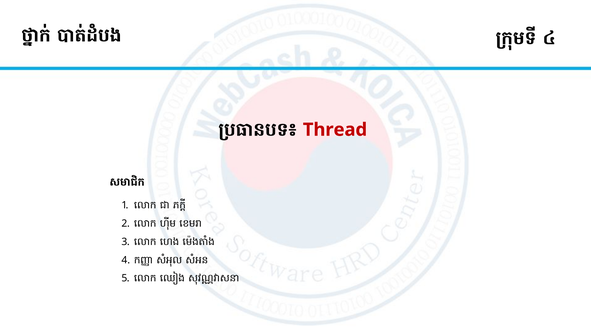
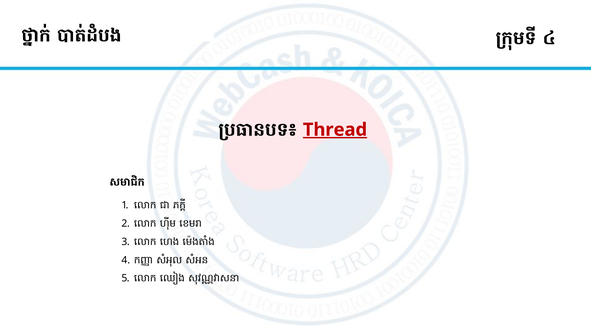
Thread underline: none -> present (335, 130)
